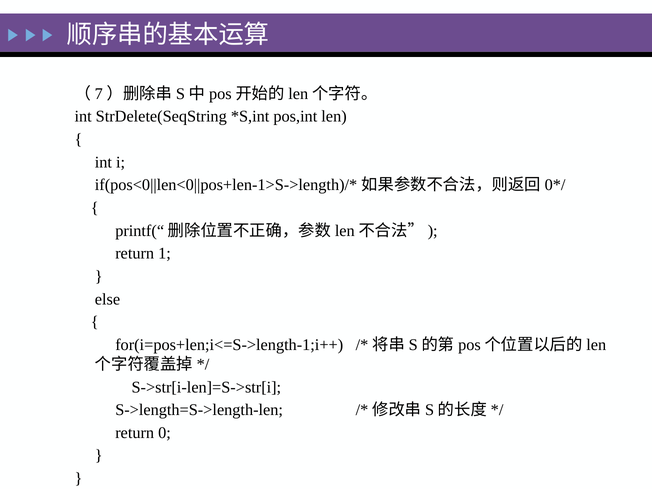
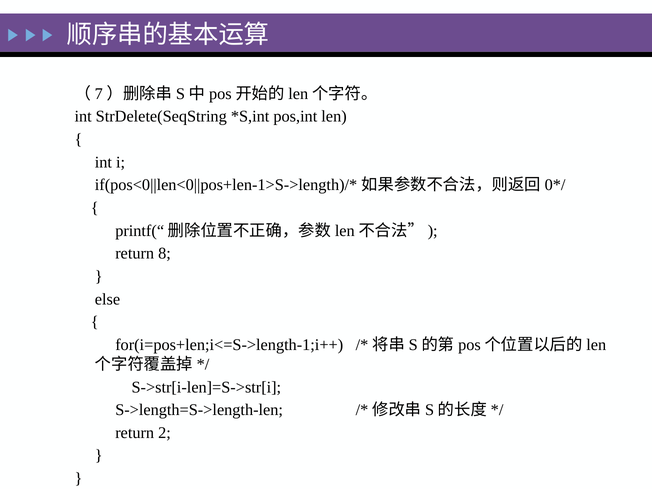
1: 1 -> 8 (164, 253)
0: 0 -> 2 (164, 433)
